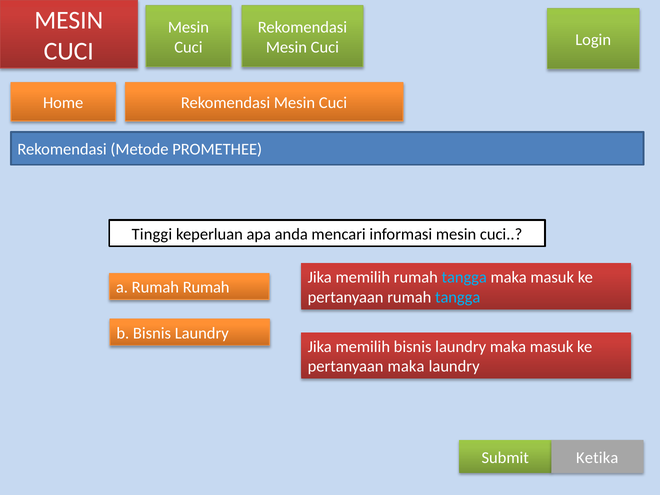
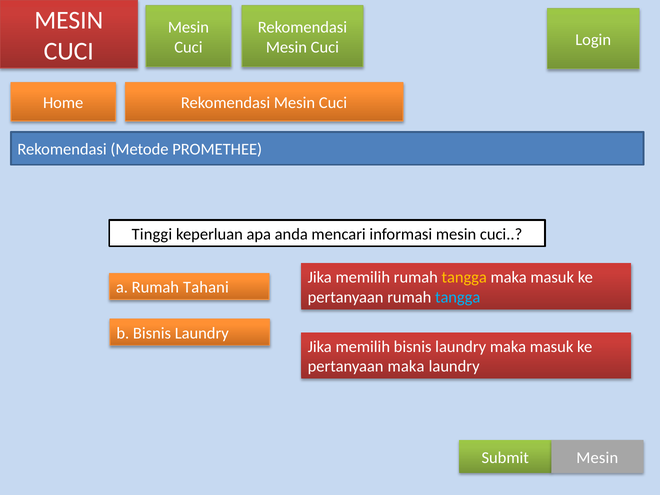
tangga colour: light blue -> yellow (464, 277)
Rumah Rumah: Rumah -> Tahani (206, 288)
Submit Ketika: Ketika -> Mesin (597, 458)
